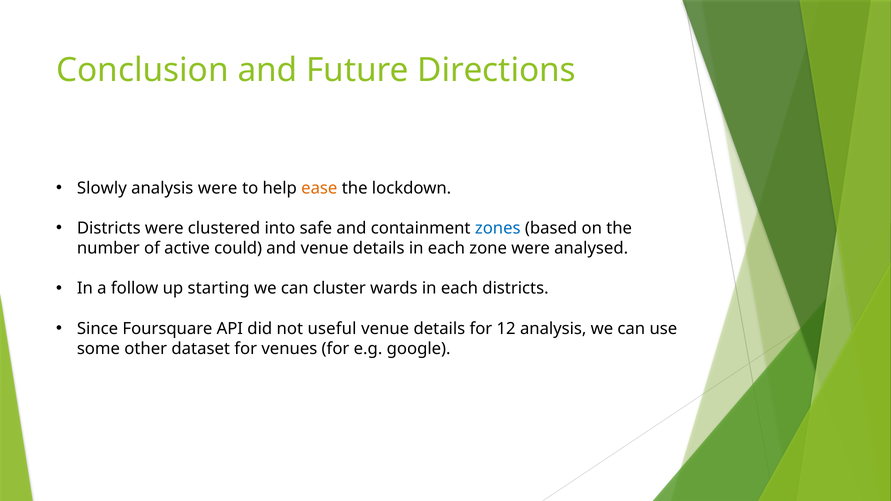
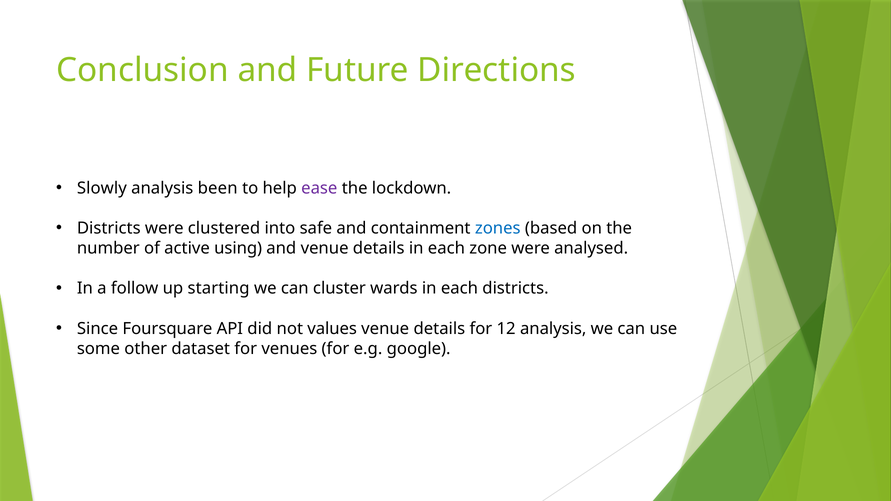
analysis were: were -> been (218, 188)
ease colour: orange -> purple (319, 188)
could: could -> using (238, 248)
useful: useful -> values (332, 329)
